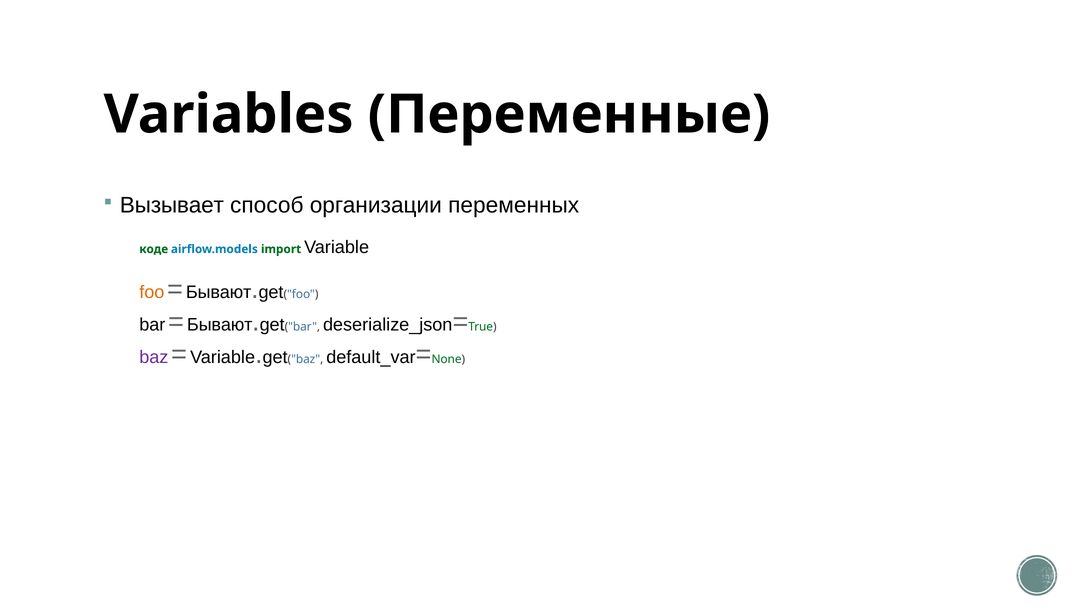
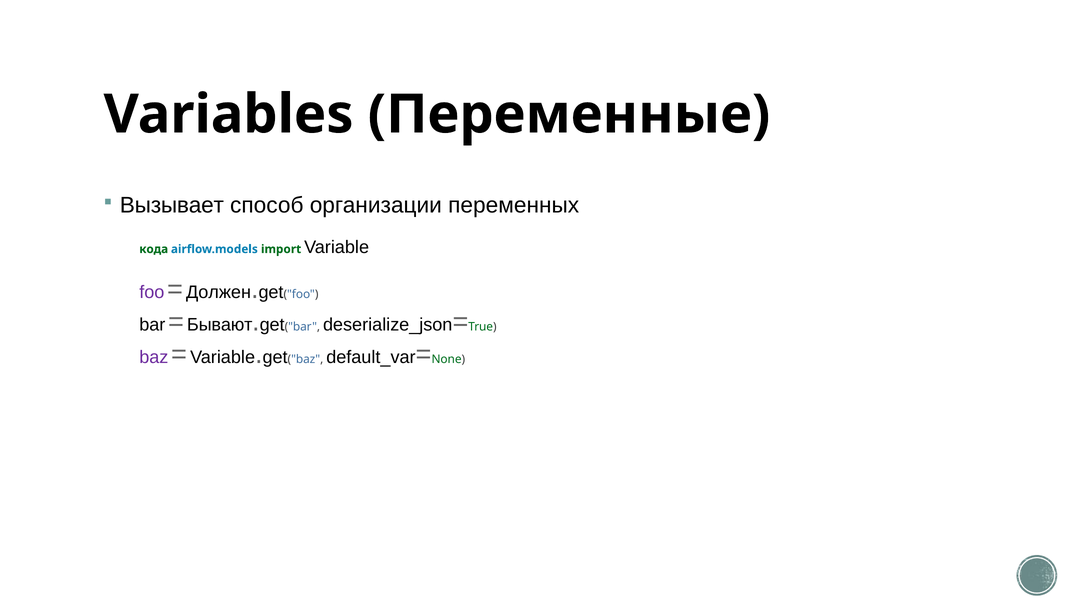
коде: коде -> кода (154, 249)
foo colour: orange -> purple (152, 292)
Бывают: Бывают -> Должен (219, 292)
